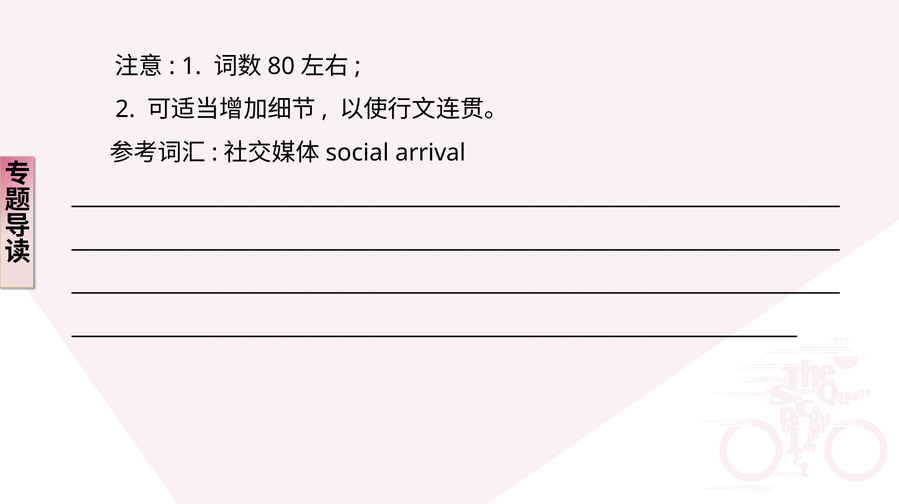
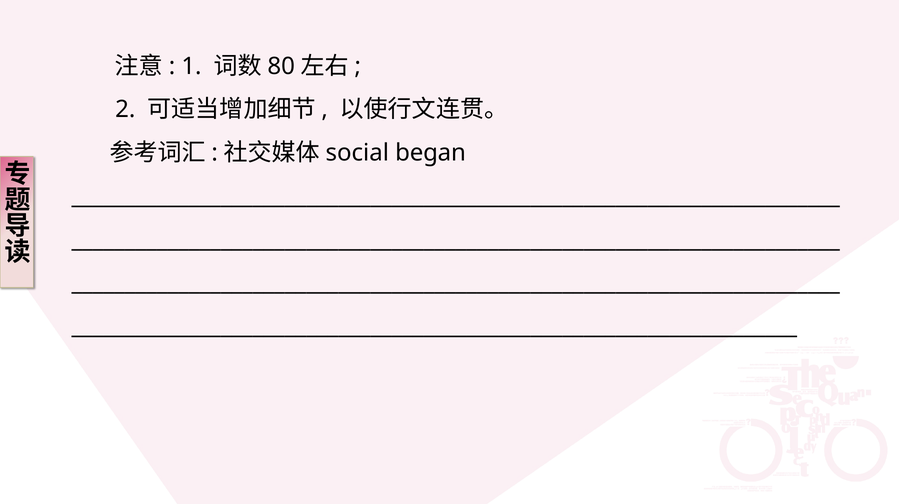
arrival: arrival -> began (431, 153)
